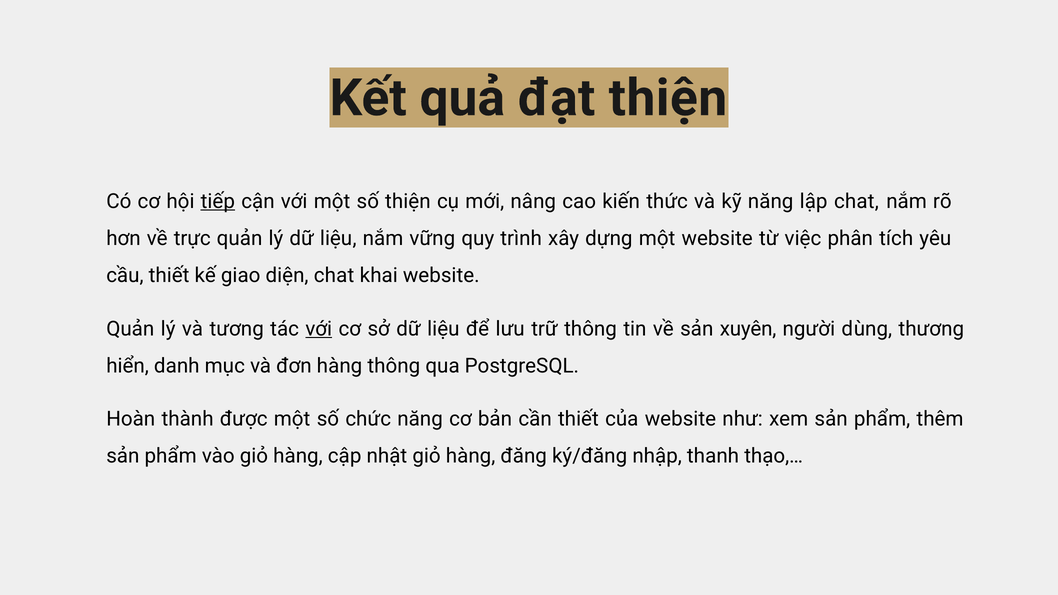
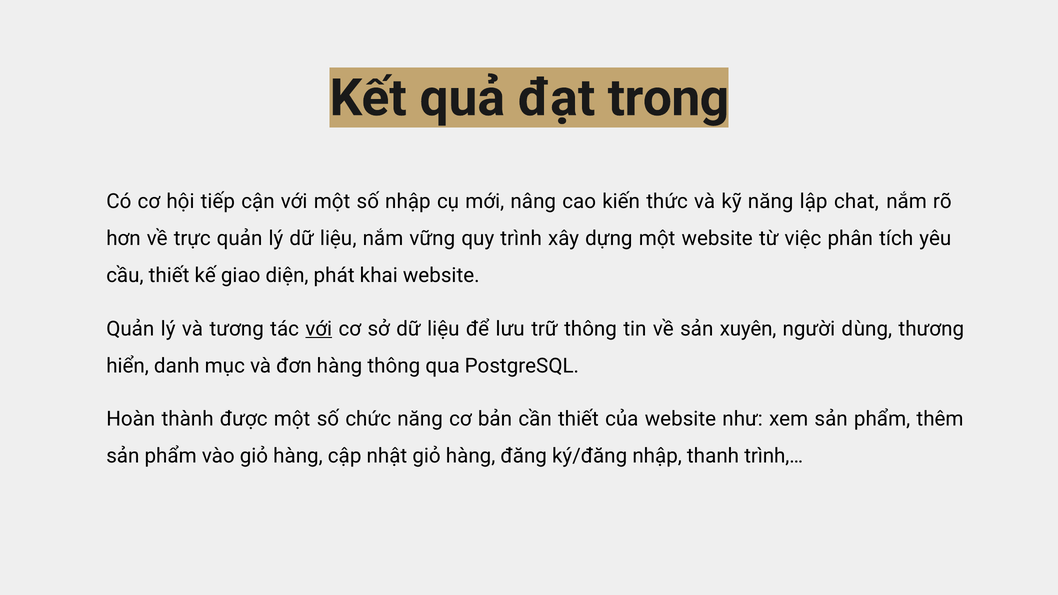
đạt thiện: thiện -> trong (668, 98)
tiếp underline: present -> none (218, 201)
số thiện: thiện -> nhập (408, 201)
diện chat: chat -> phát (334, 275)
thạo,…: thạo,… -> trình,… (774, 456)
